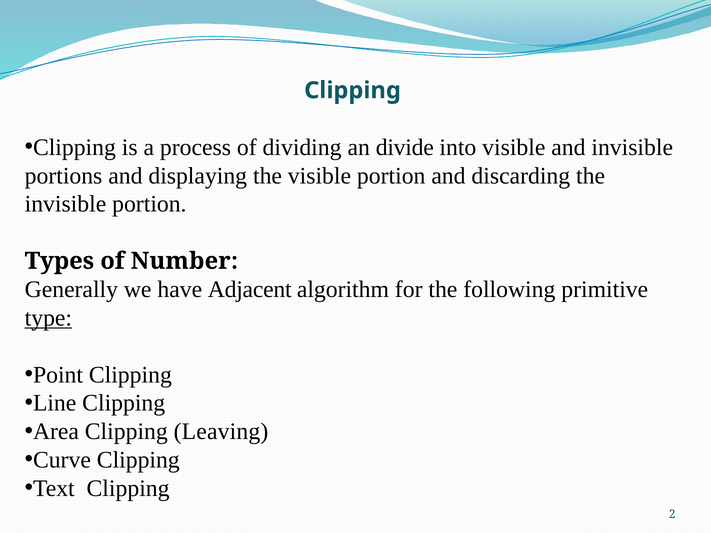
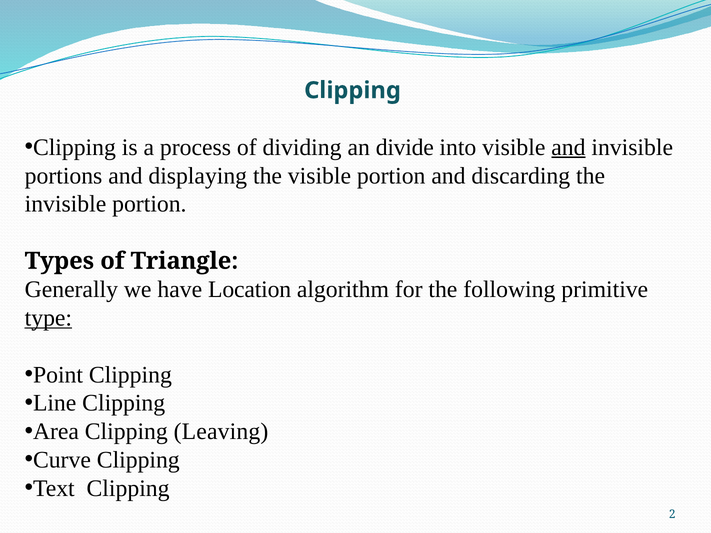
and underline: none -> present (568, 147)
Number: Number -> Triangle (185, 261)
Adjacent: Adjacent -> Location (250, 290)
